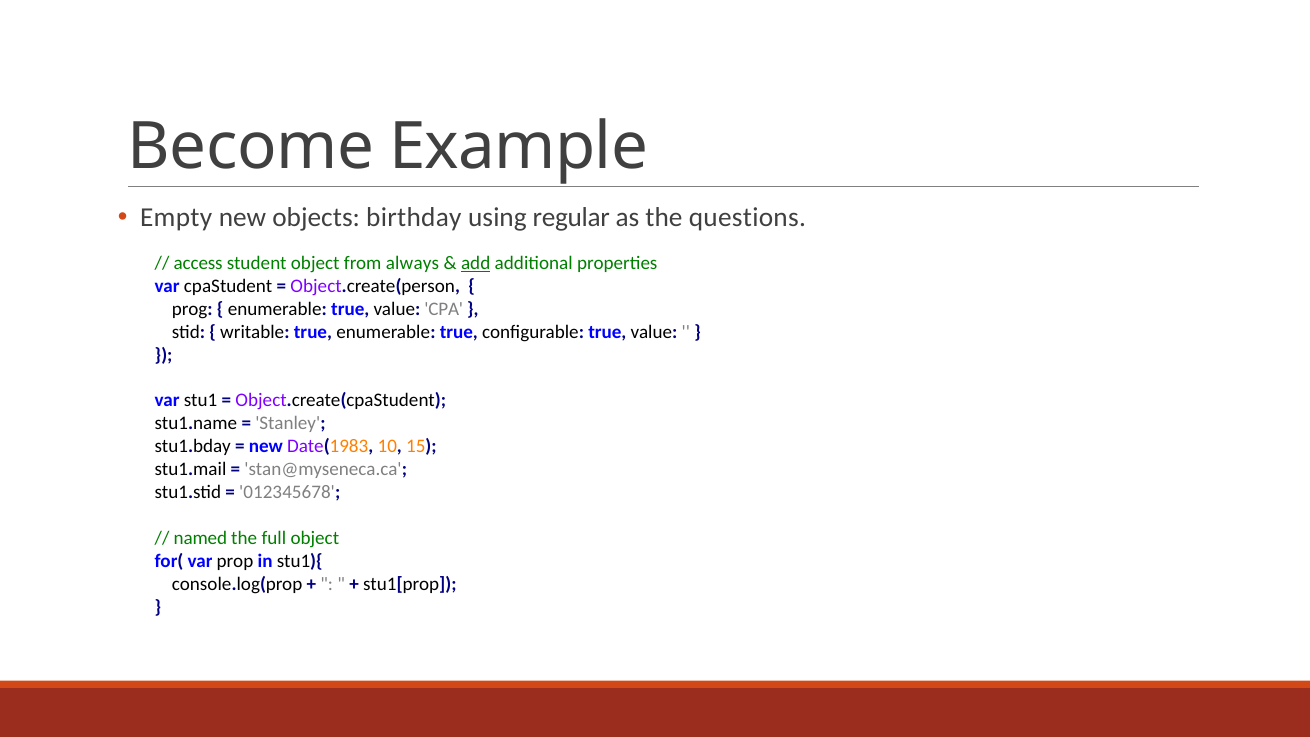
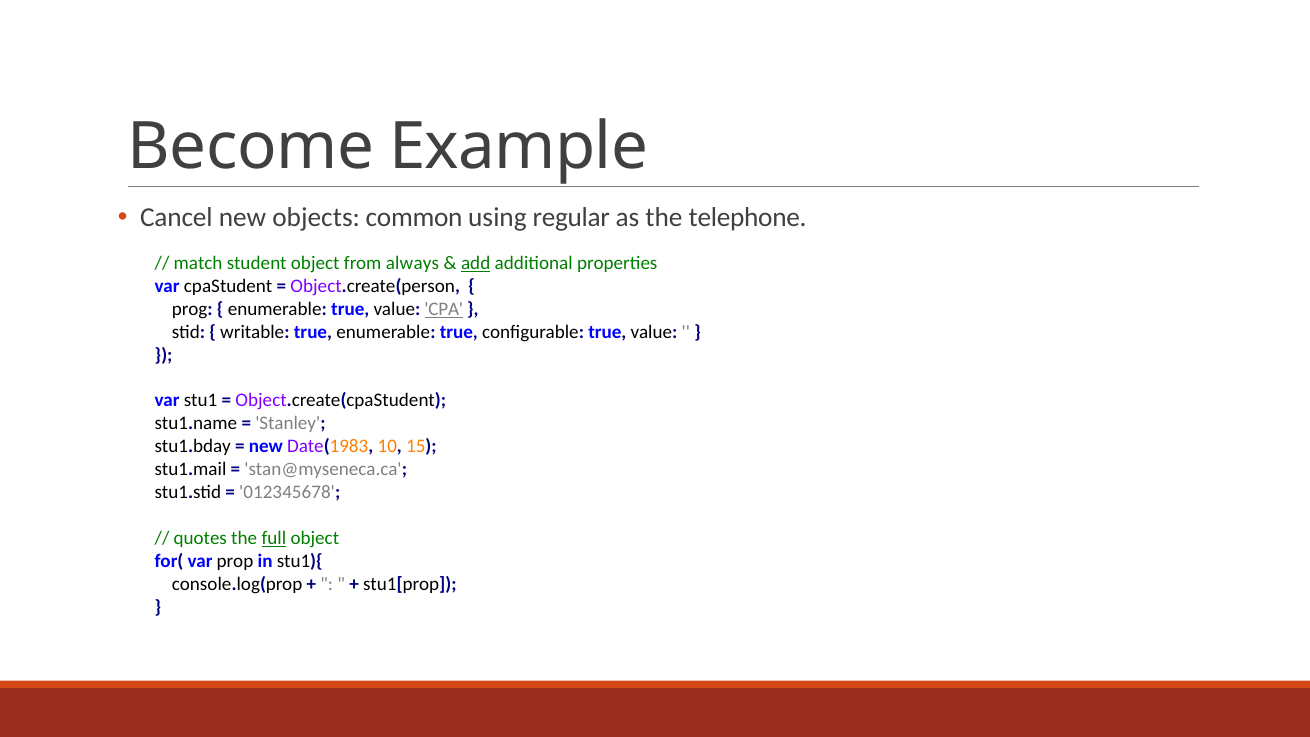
Empty: Empty -> Cancel (176, 218)
birthday: birthday -> common (414, 218)
questions: questions -> telephone (748, 218)
access: access -> match (198, 263)
CPA underline: none -> present (444, 309)
named: named -> quotes (200, 538)
full underline: none -> present (274, 538)
